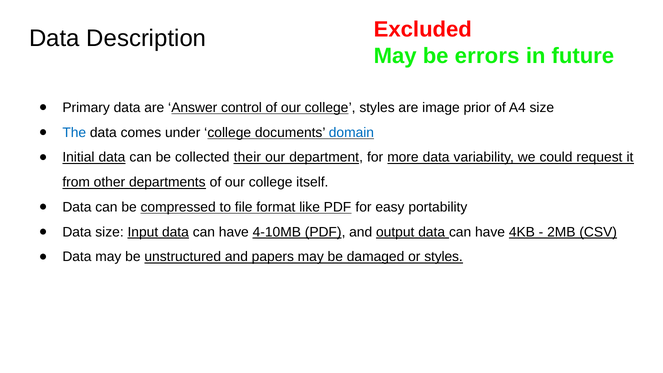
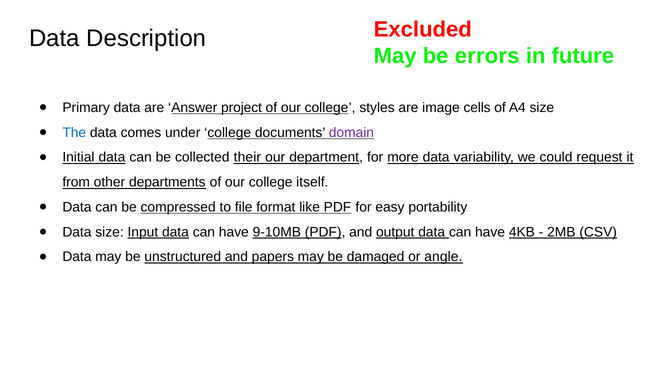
control: control -> project (242, 108)
prior: prior -> cells (477, 108)
domain colour: blue -> purple (351, 133)
4-10MB: 4-10MB -> 9-10MB (277, 232)
or styles: styles -> angle (443, 257)
